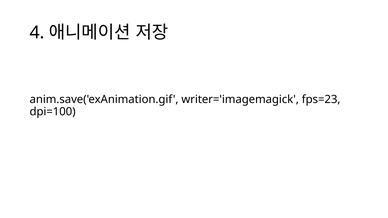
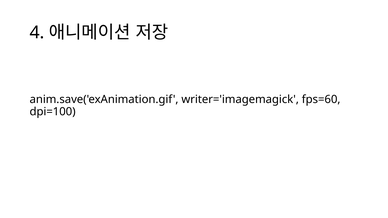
fps=23: fps=23 -> fps=60 (321, 100)
